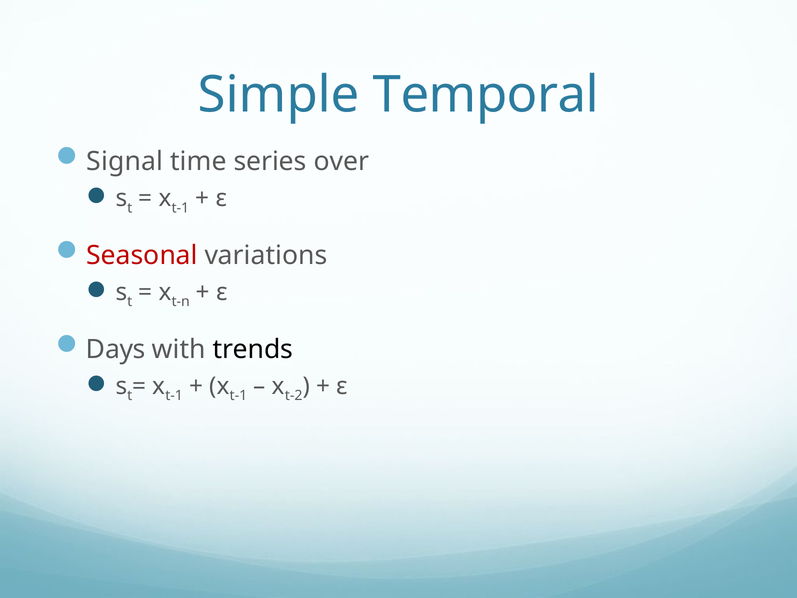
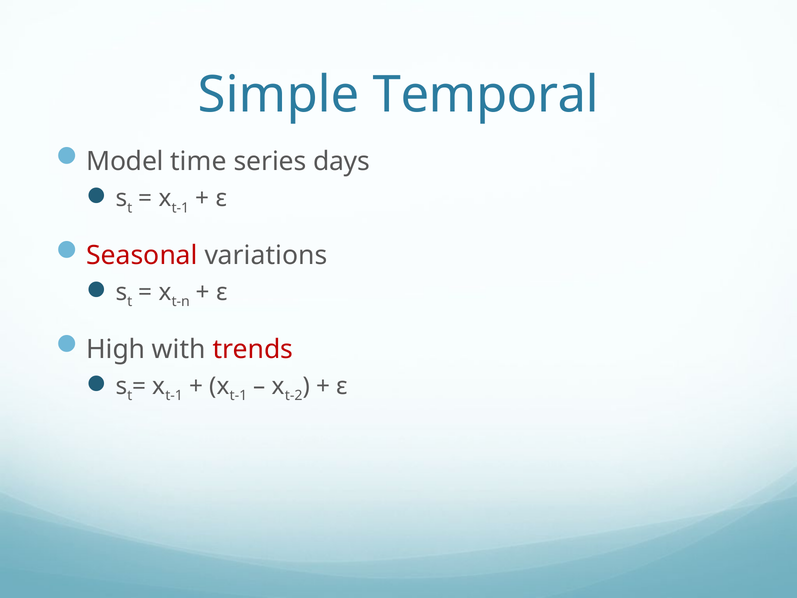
Signal: Signal -> Model (125, 161)
over: over -> days (342, 161)
Days: Days -> High (116, 349)
trends colour: black -> red (253, 349)
